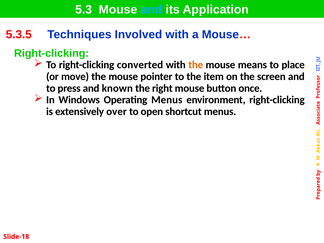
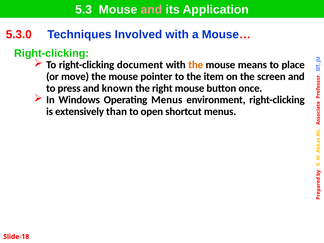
and colour: light blue -> pink (151, 10)
5.3.5: 5.3.5 -> 5.3.0 (19, 35)
converted: converted -> document (140, 65)
over: over -> than (117, 112)
